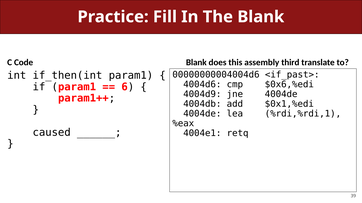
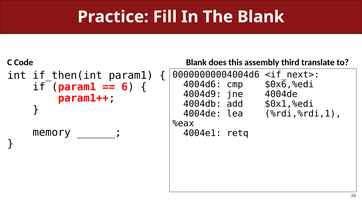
<if_past>: <if_past> -> <if_next> (292, 75)
caused: caused -> memory (52, 133)
